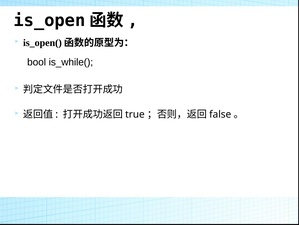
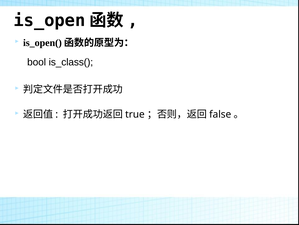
is_while(: is_while( -> is_class( (71, 62)
